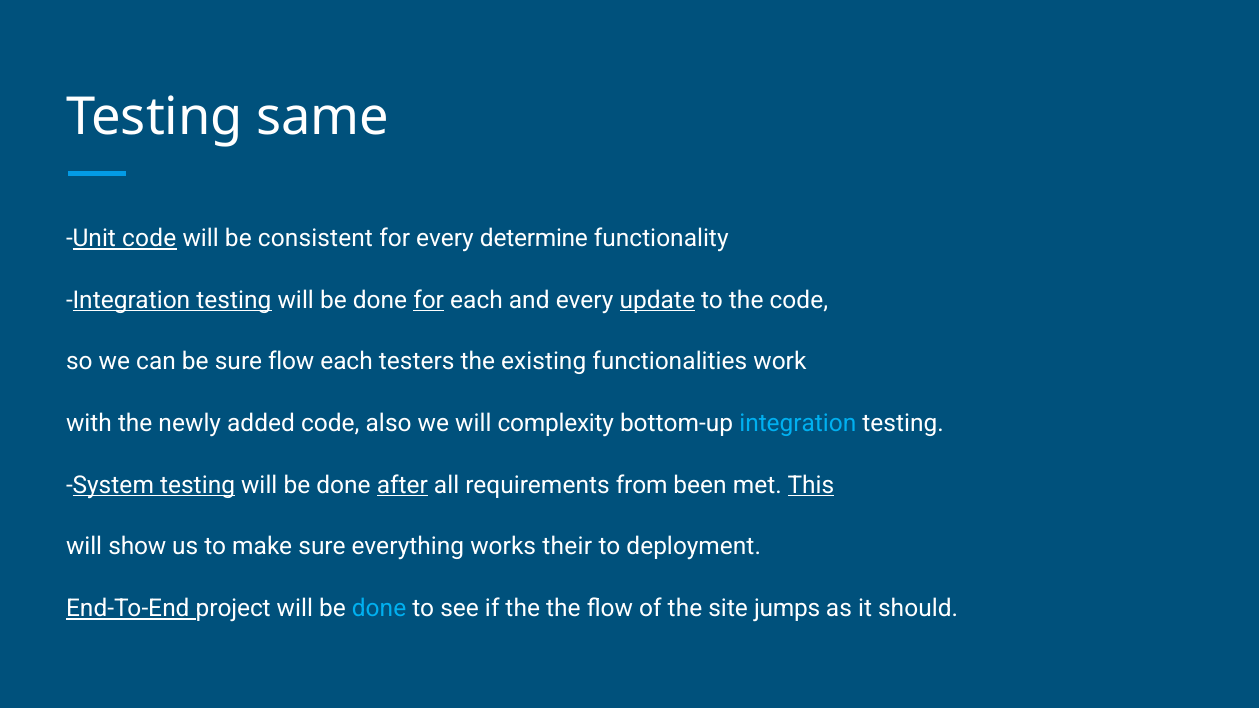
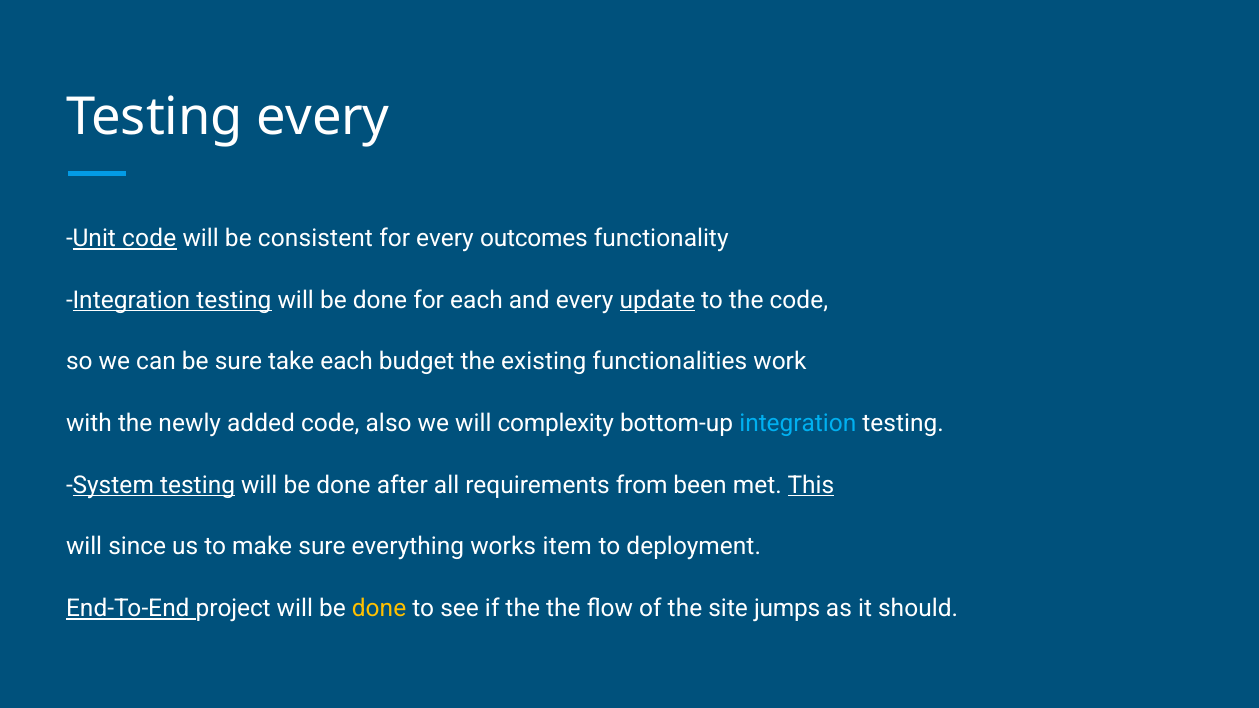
Testing same: same -> every (323, 117)
determine: determine -> outcomes (534, 238)
for underline: present -> none (429, 300)
sure flow: flow -> take (291, 362)
testers: testers -> budget (417, 362)
after underline: present -> none (402, 485)
show: show -> since (137, 547)
their: their -> item (567, 547)
done colour: light blue -> yellow (379, 609)
